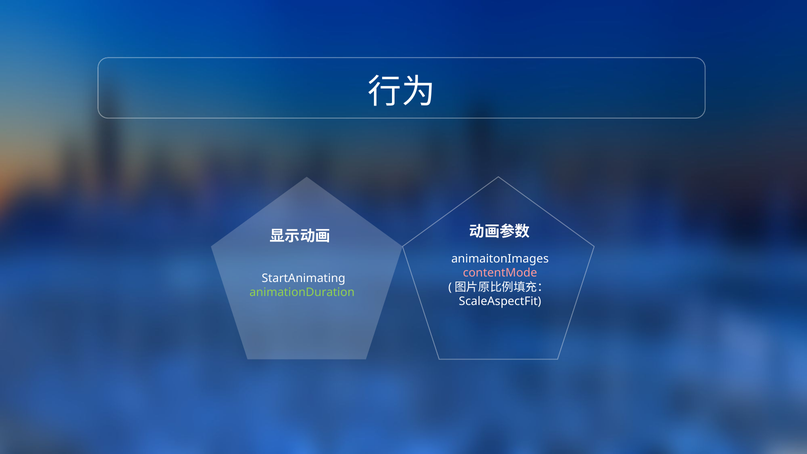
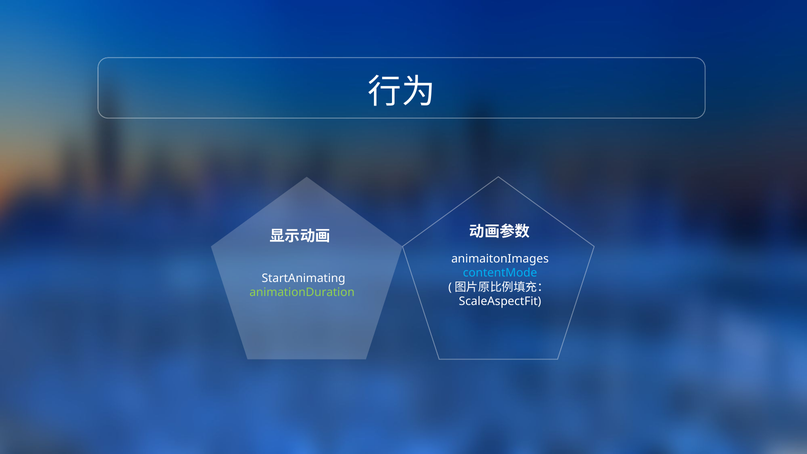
contentMode colour: pink -> light blue (500, 273)
